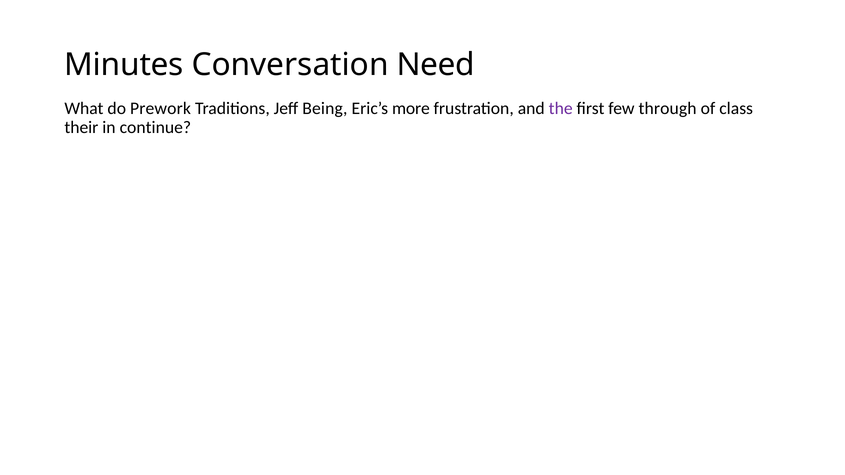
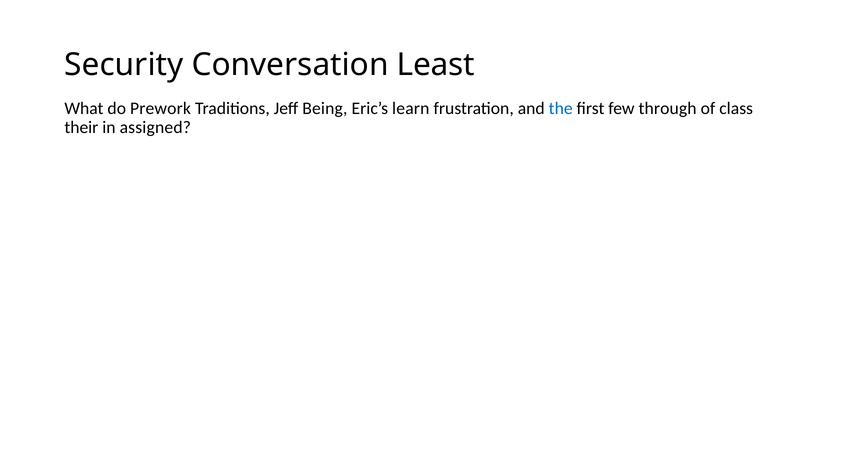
Minutes: Minutes -> Security (124, 65)
Need: Need -> Least (436, 65)
more: more -> learn (411, 108)
the colour: purple -> blue (561, 108)
continue: continue -> assigned (155, 128)
